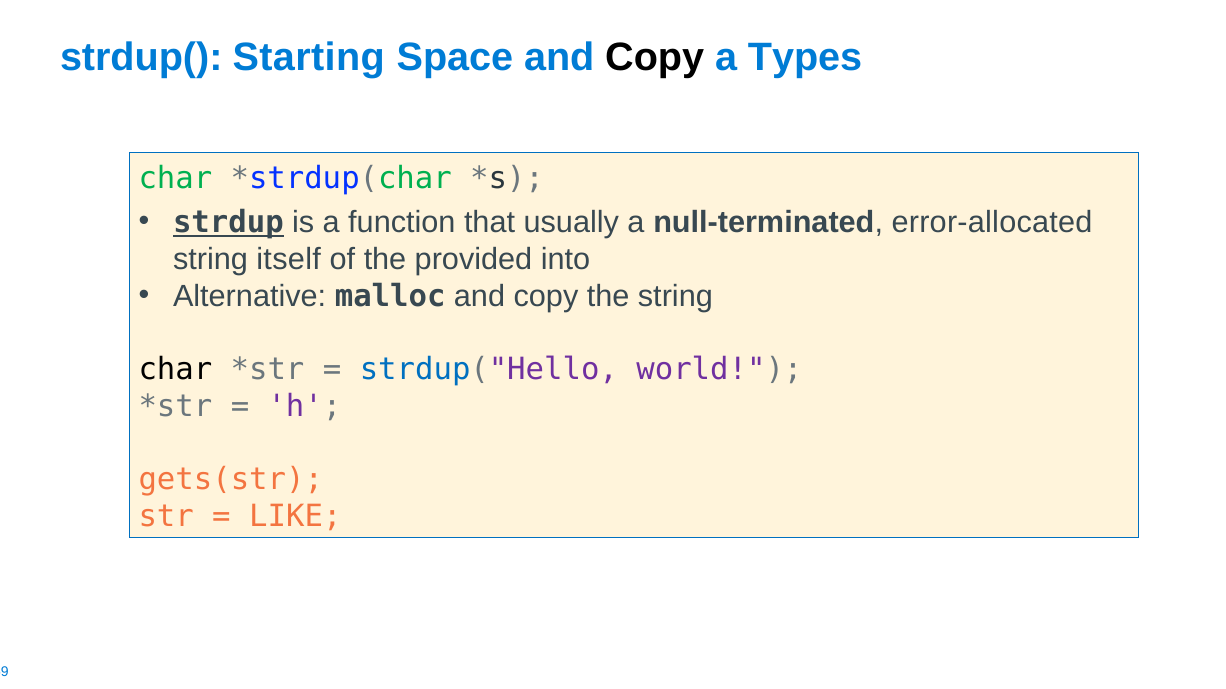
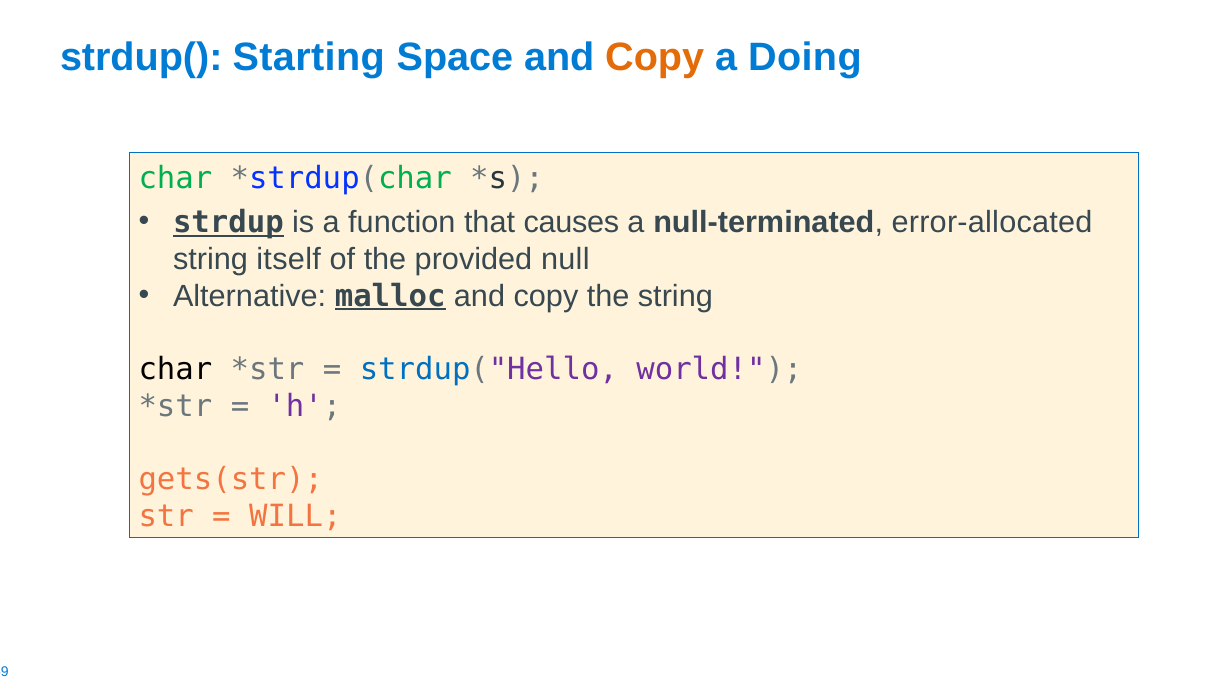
Copy colour: black -> orange (655, 58)
Types: Types -> Doing (805, 58)
usually: usually -> causes (571, 223)
into: into -> null (565, 259)
malloc underline: none -> present (390, 296)
LIKE: LIKE -> WILL (295, 517)
